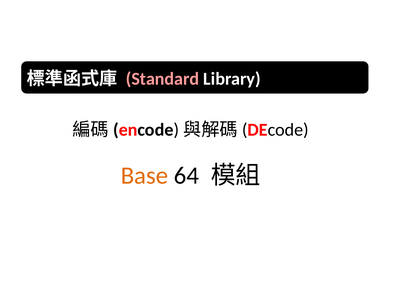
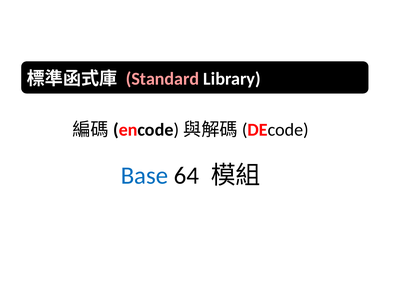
Base colour: orange -> blue (144, 175)
